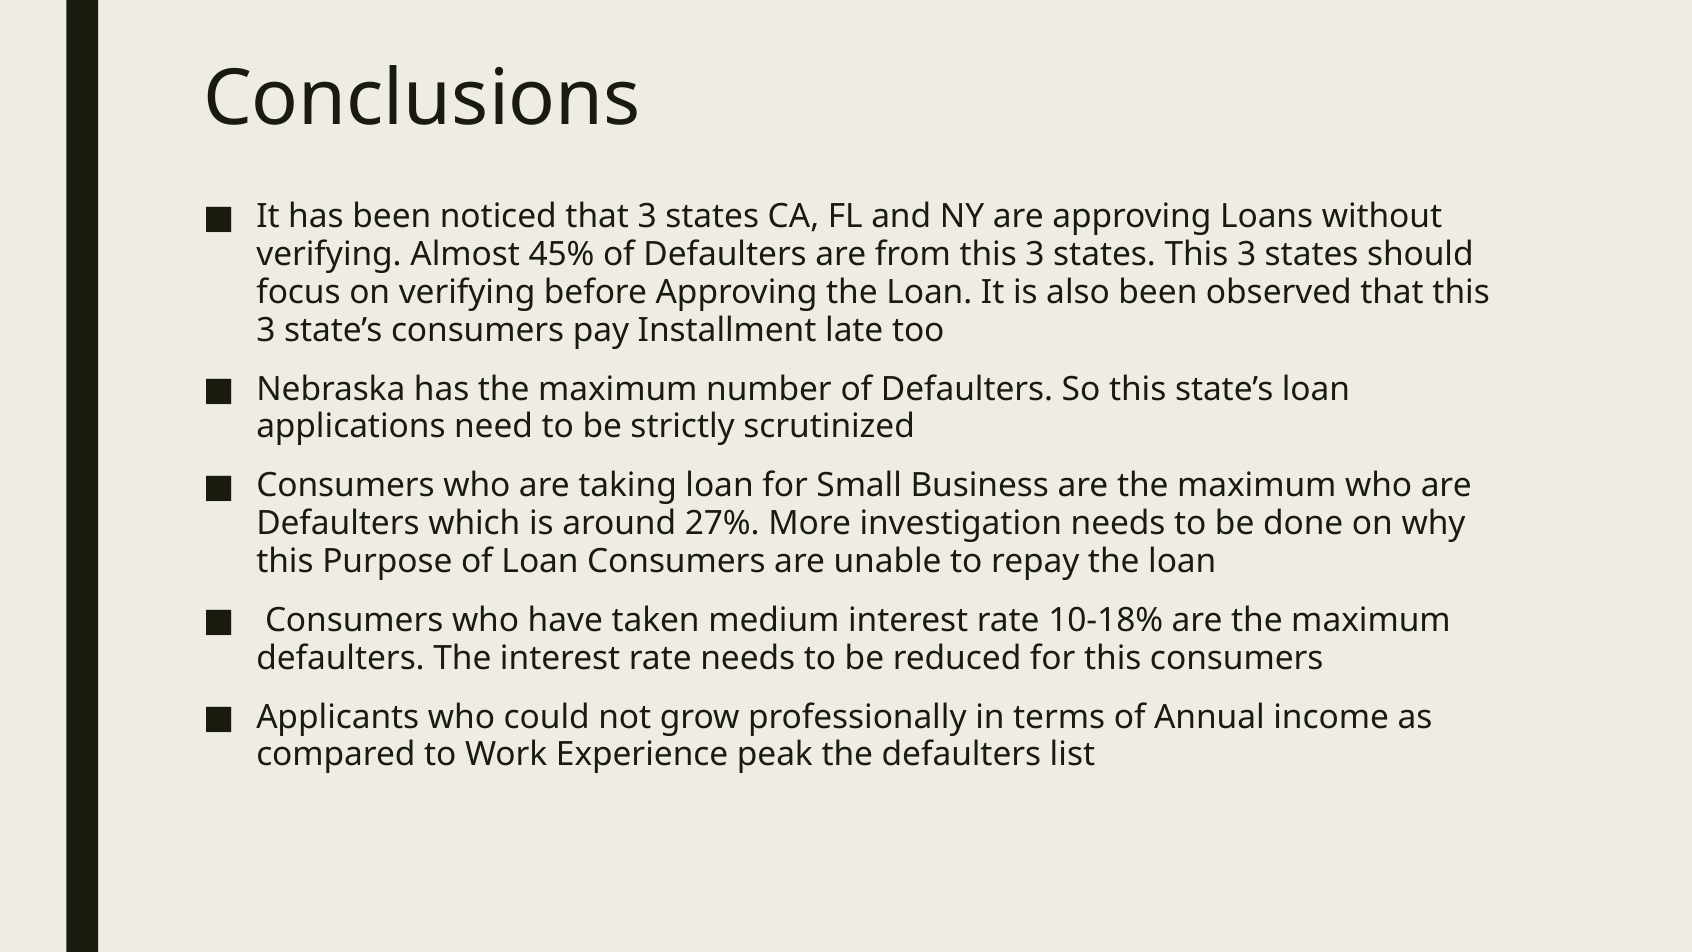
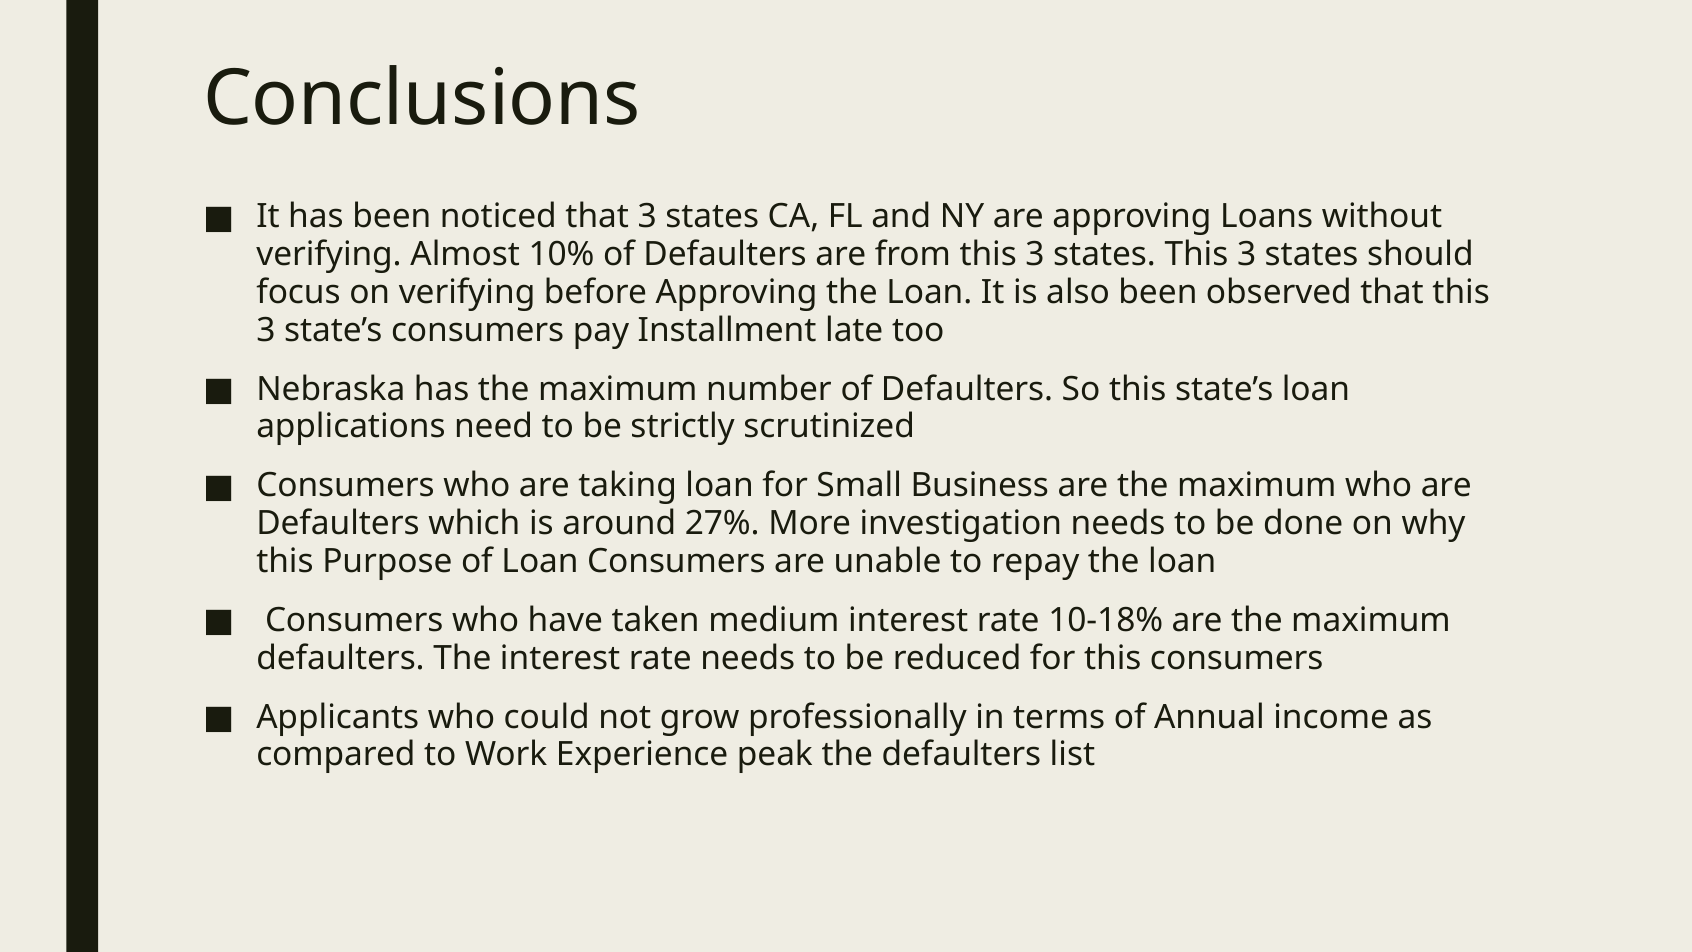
45%: 45% -> 10% (562, 255)
